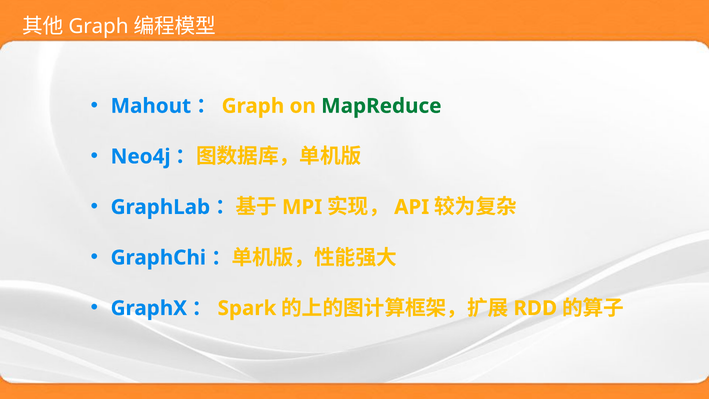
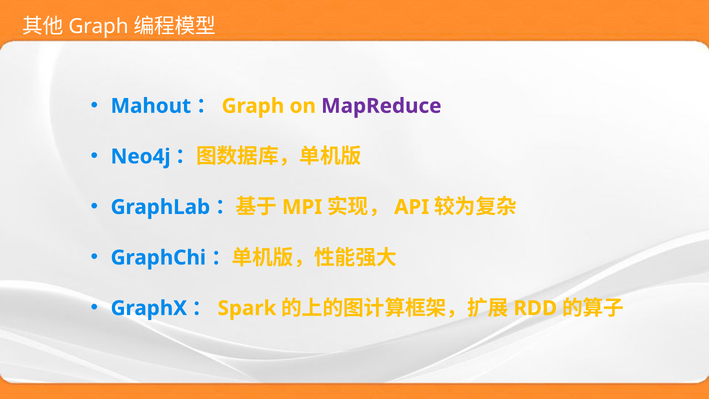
MapReduce colour: green -> purple (381, 106)
